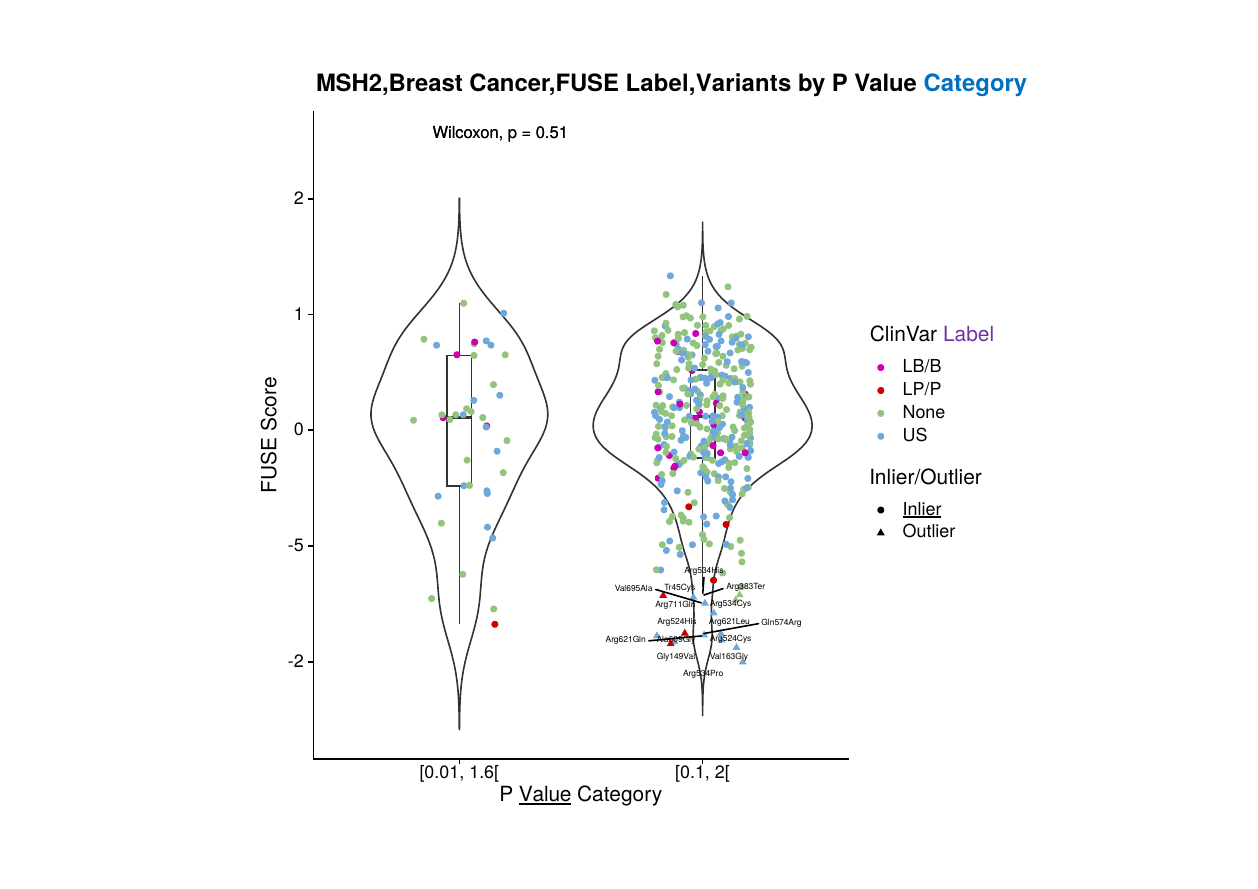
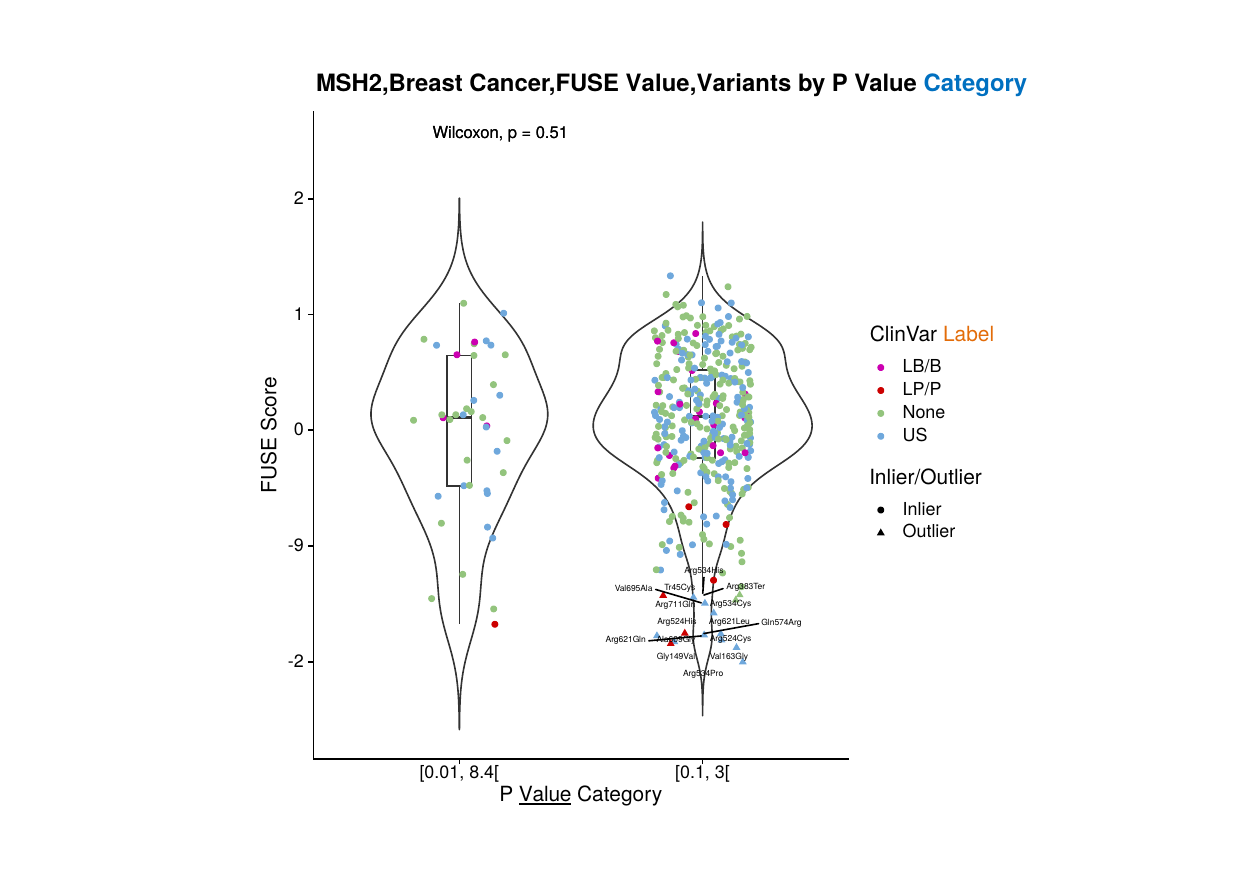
Label,Variants: Label,Variants -> Value,Variants (709, 84)
Label colour: purple -> orange (969, 335)
Inlier underline: present -> none (922, 509)
-5: -5 -> -9 (296, 546)
1.6[: 1.6[ -> 8.4[ (484, 773)
2[: 2[ -> 3[ (722, 773)
